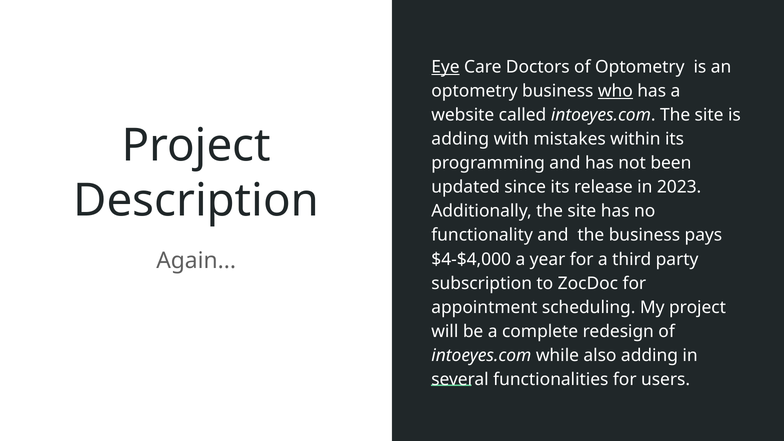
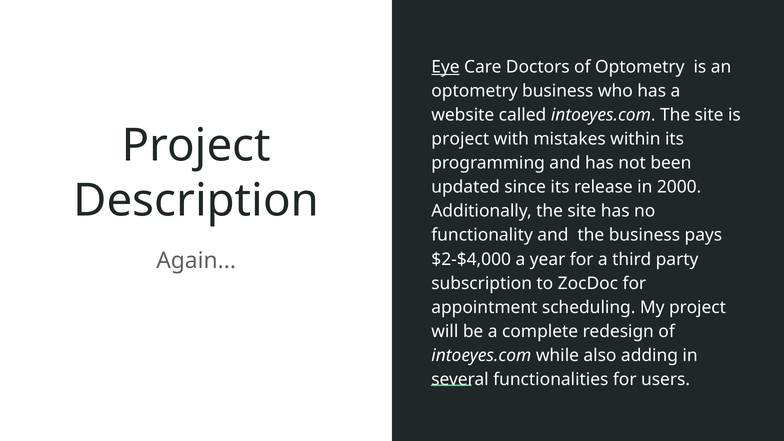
who underline: present -> none (615, 91)
adding: adding -> project (460, 139)
2023: 2023 -> 2000 (679, 187)
$4-$4,000: $4-$4,000 -> $2-$4,000 (471, 259)
